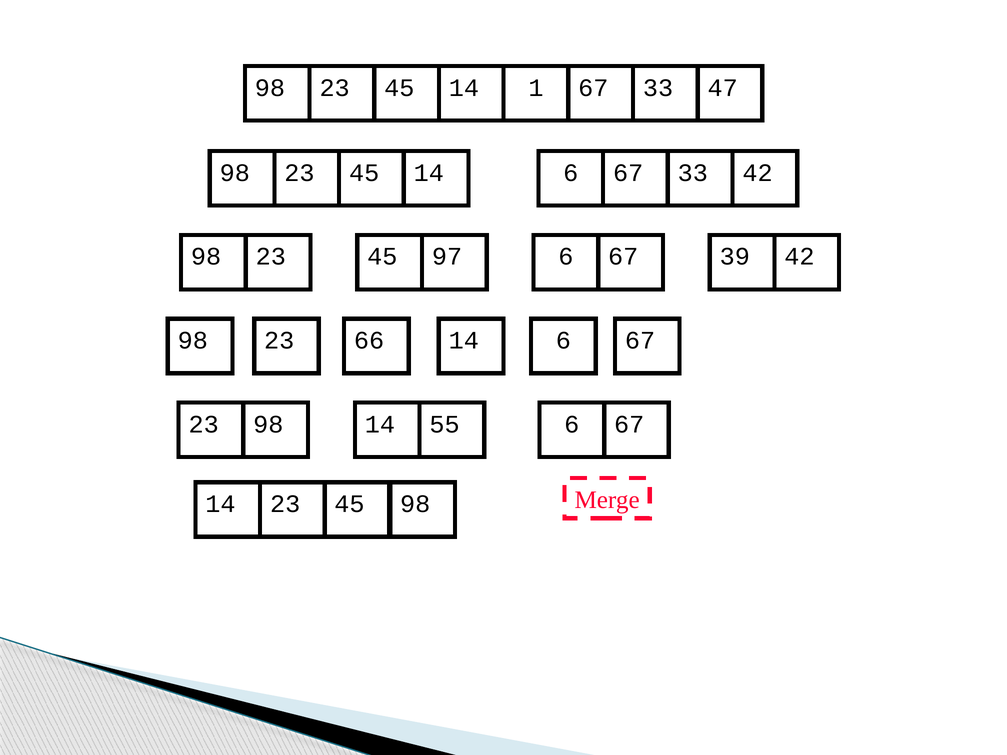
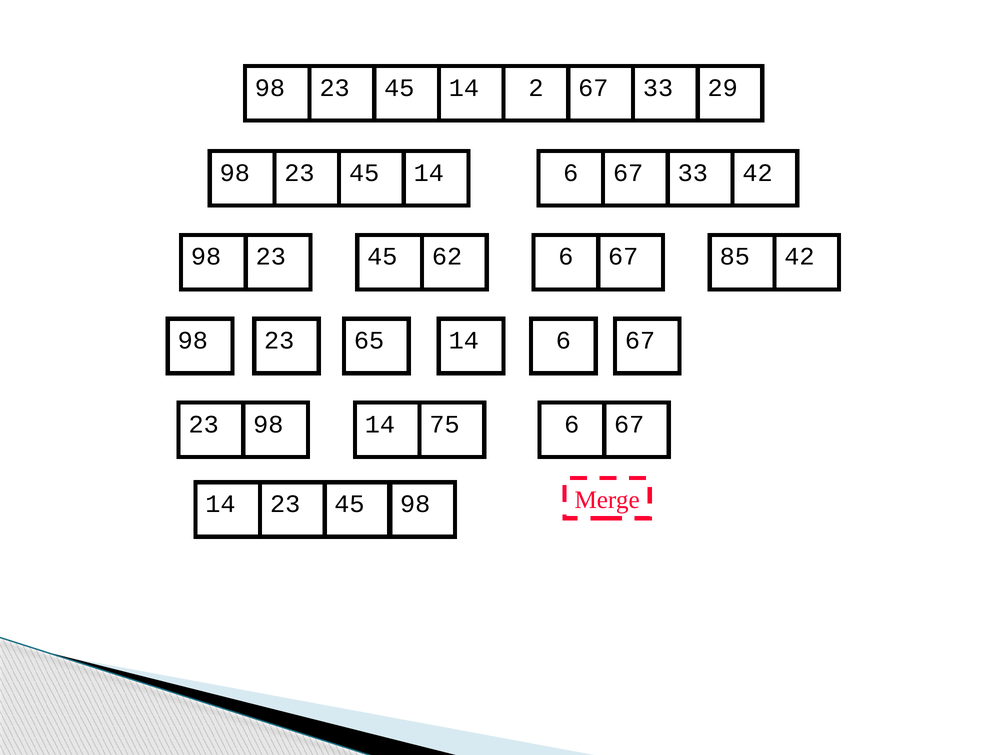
1: 1 -> 2 (536, 88)
47: 47 -> 29 (723, 88)
97: 97 -> 62 (447, 257)
39: 39 -> 85 (735, 257)
66: 66 -> 65 (369, 341)
55: 55 -> 75 (445, 425)
